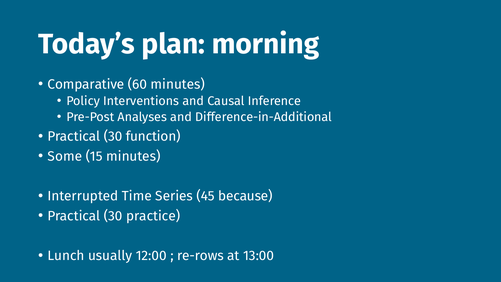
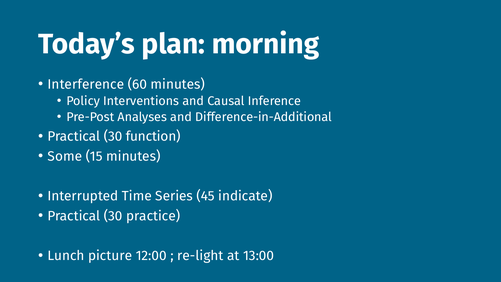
Comparative: Comparative -> Interference (86, 84)
because: because -> indicate (245, 196)
usually: usually -> picture (110, 255)
re-rows: re-rows -> re-light (200, 255)
